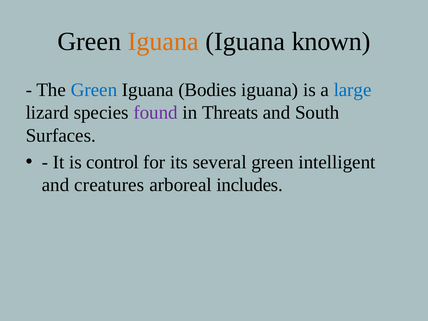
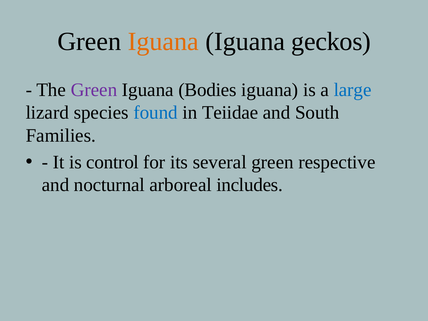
known: known -> geckos (331, 41)
Green colour: blue -> purple (94, 90)
found colour: purple -> blue (156, 113)
Threats: Threats -> Teiidae (230, 113)
Surfaces: Surfaces -> Families (61, 135)
intelligent: intelligent -> respective (337, 162)
creatures: creatures -> nocturnal (109, 185)
